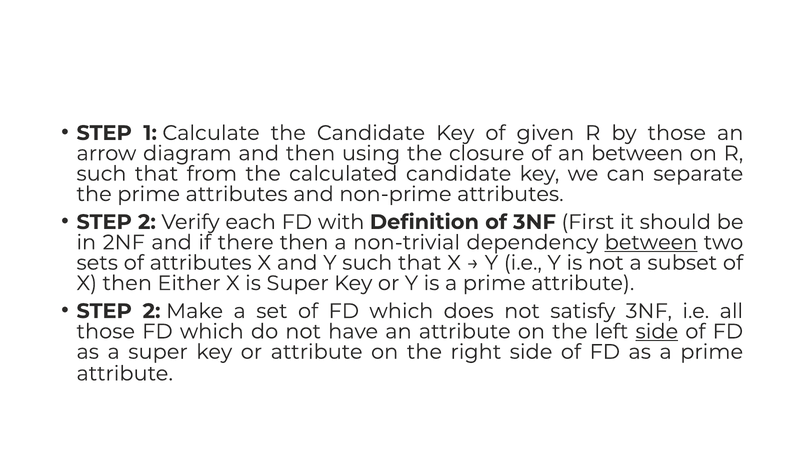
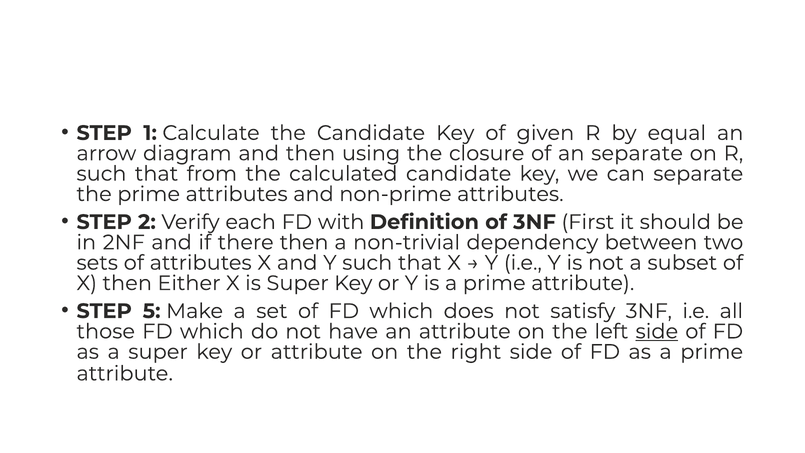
by those: those -> equal (677, 133)
an between: between -> separate (637, 153)
between underline: present -> none (651, 242)
2: 2 -> 5 (152, 311)
